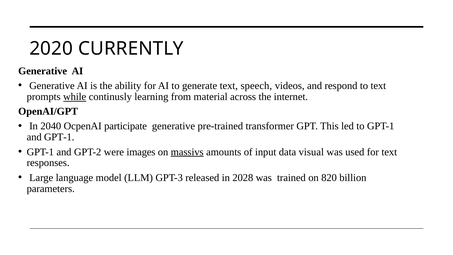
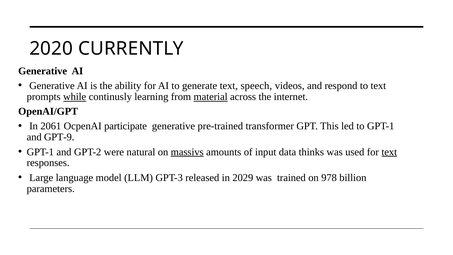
material underline: none -> present (211, 97)
2040: 2040 -> 2061 (51, 126)
and GPT-1: GPT-1 -> GPT-9 (59, 137)
images: images -> natural (141, 152)
visual: visual -> thinks (311, 152)
text underline: none -> present (389, 152)
2028: 2028 -> 2029 (243, 177)
820: 820 -> 978 (329, 177)
